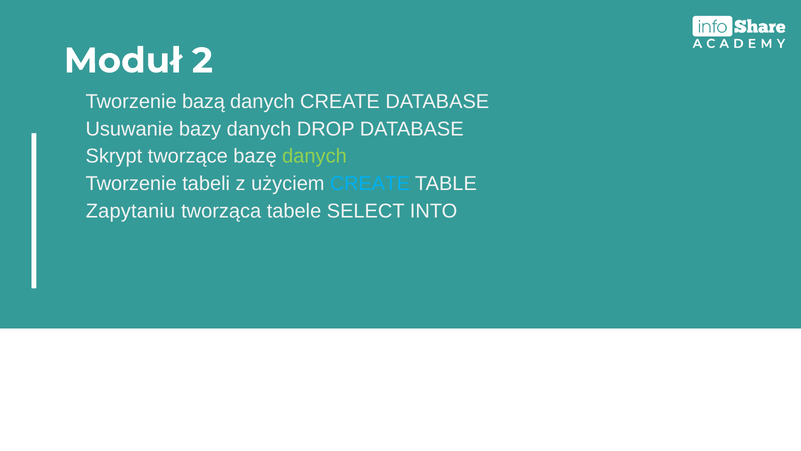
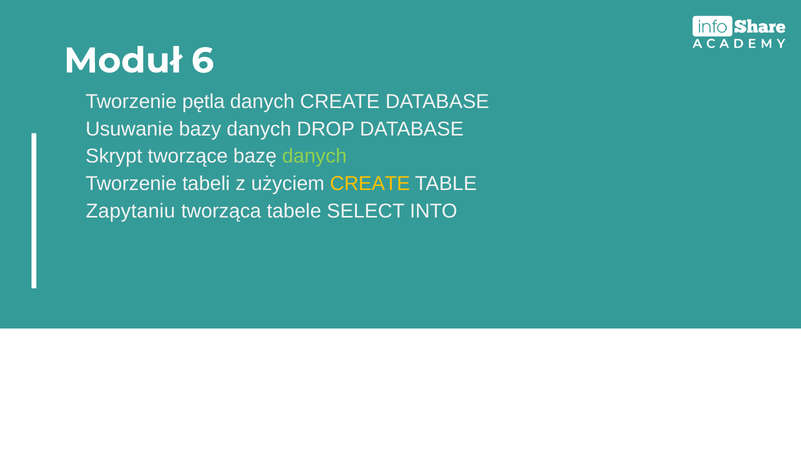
2: 2 -> 6 (203, 61)
bazą: bazą -> pętla (204, 101)
CREATE colour: light blue -> yellow (370, 184)
